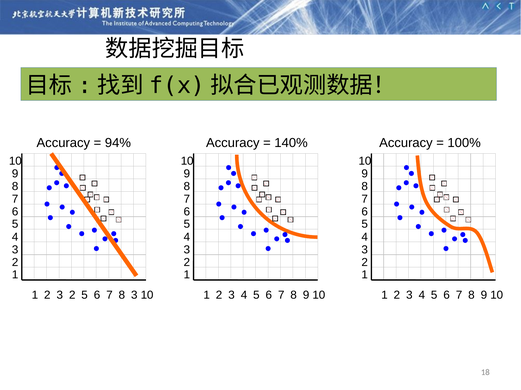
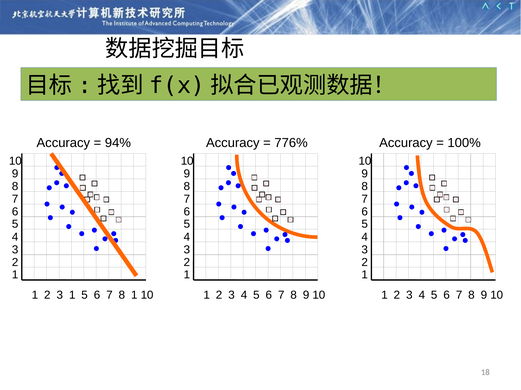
140%: 140% -> 776% (291, 143)
3 2: 2 -> 1 (72, 296)
8 3: 3 -> 1 (134, 296)
